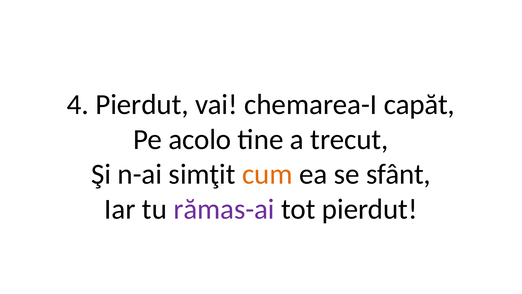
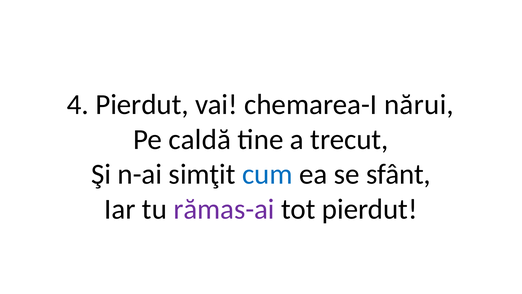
capăt: capăt -> nărui (419, 104)
acolo: acolo -> caldă (200, 139)
cum colour: orange -> blue (267, 174)
